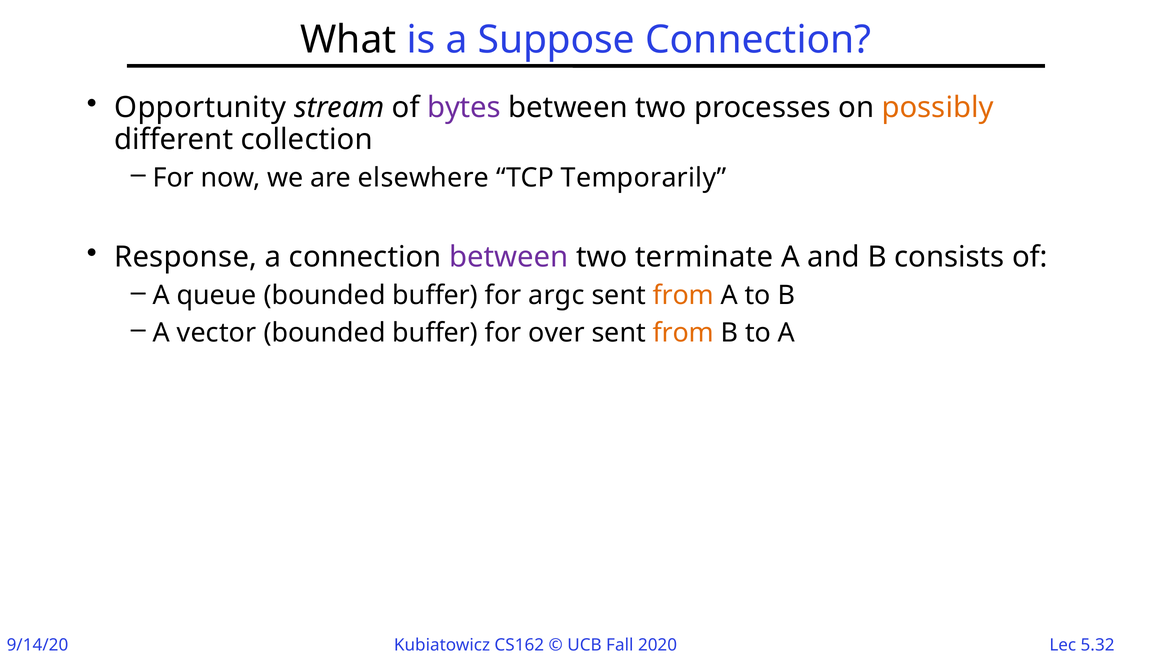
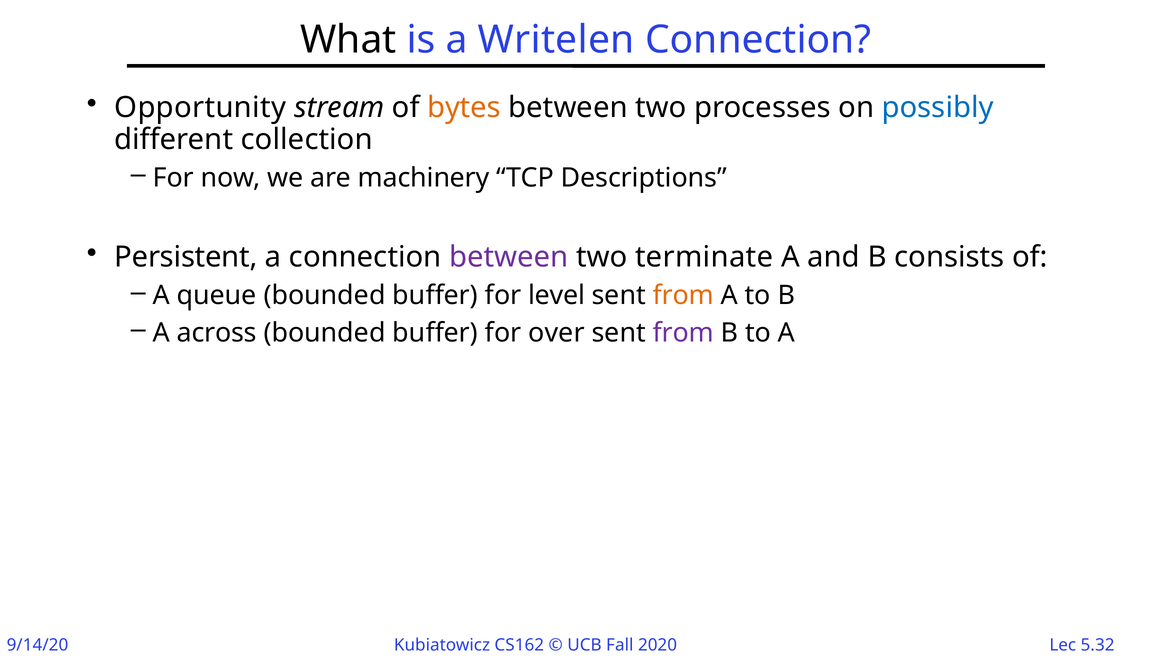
Suppose: Suppose -> Writelen (556, 40)
bytes colour: purple -> orange (464, 108)
possibly colour: orange -> blue (938, 108)
elsewhere: elsewhere -> machinery (424, 178)
Temporarily: Temporarily -> Descriptions (644, 178)
Response: Response -> Persistent (186, 257)
argc: argc -> level (557, 296)
vector: vector -> across (217, 333)
from colour: orange -> purple (683, 333)
